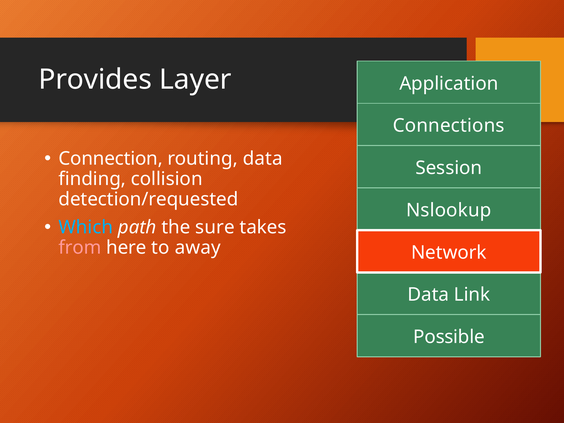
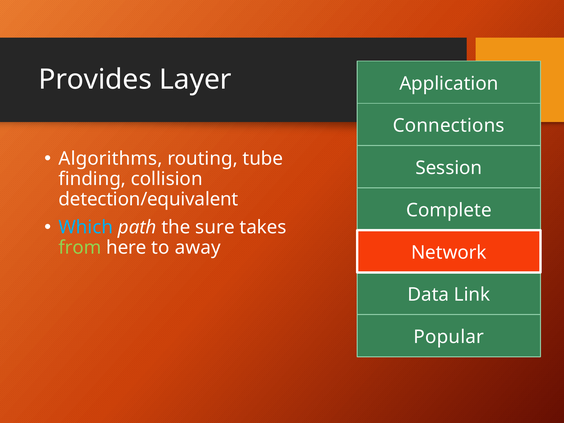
Connection: Connection -> Algorithms (111, 159)
routing data: data -> tube (263, 159)
detection/requested: detection/requested -> detection/equivalent (148, 199)
Nslookup: Nslookup -> Complete (449, 210)
from colour: pink -> light green (80, 248)
Possible: Possible -> Popular (449, 337)
